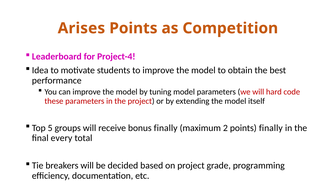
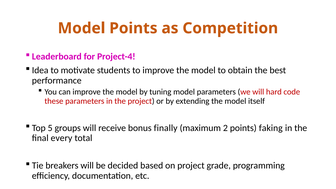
Arises: Arises -> Model (81, 28)
points finally: finally -> faking (271, 128)
